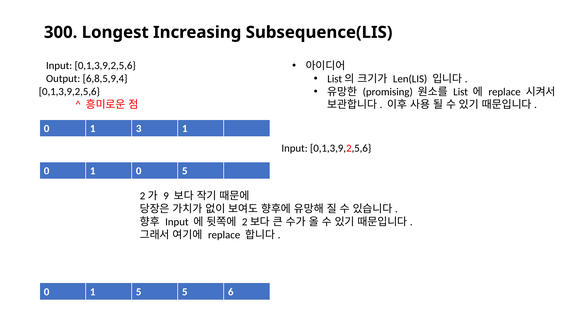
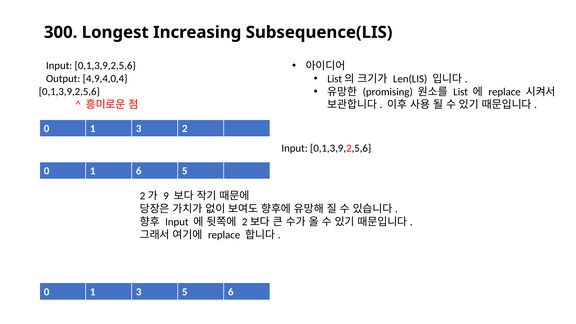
6,8,5,9,4: 6,8,5,9,4 -> 4,9,4,0,4 (105, 79)
3 1: 1 -> 2 (185, 129)
0 1 0: 0 -> 6 (139, 171)
5: 5 -> 3 (139, 292)
